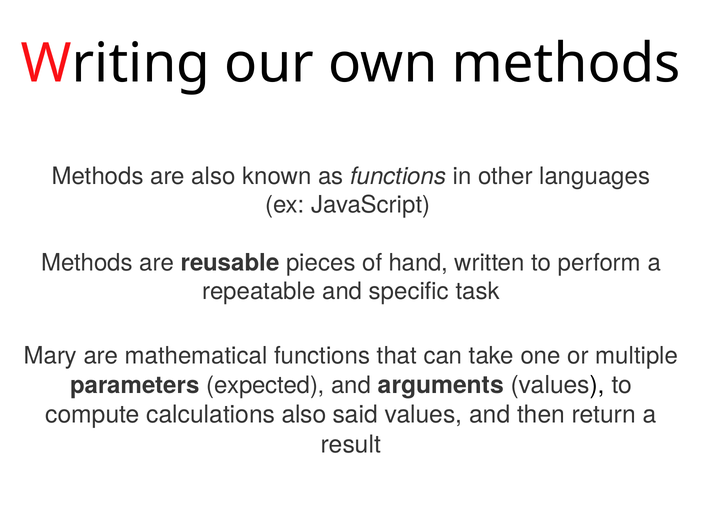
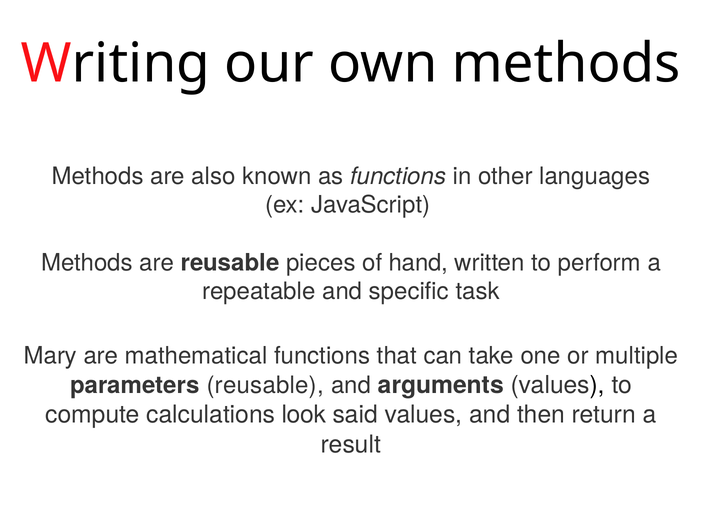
parameters expected: expected -> reusable (265, 385)
calculations also: also -> look (304, 414)
